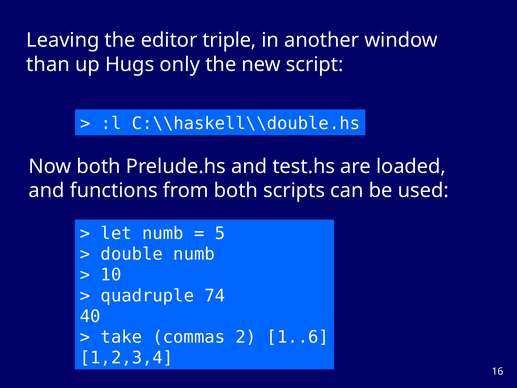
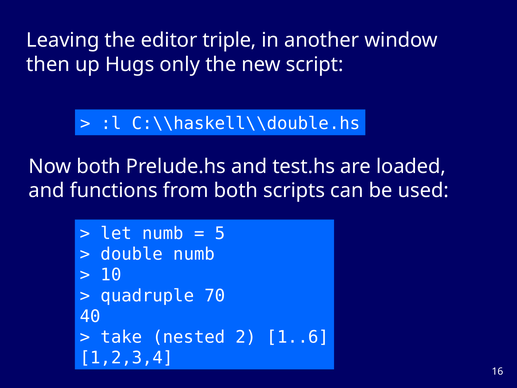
than: than -> then (48, 64)
74: 74 -> 70 (215, 295)
commas: commas -> nested (189, 337)
